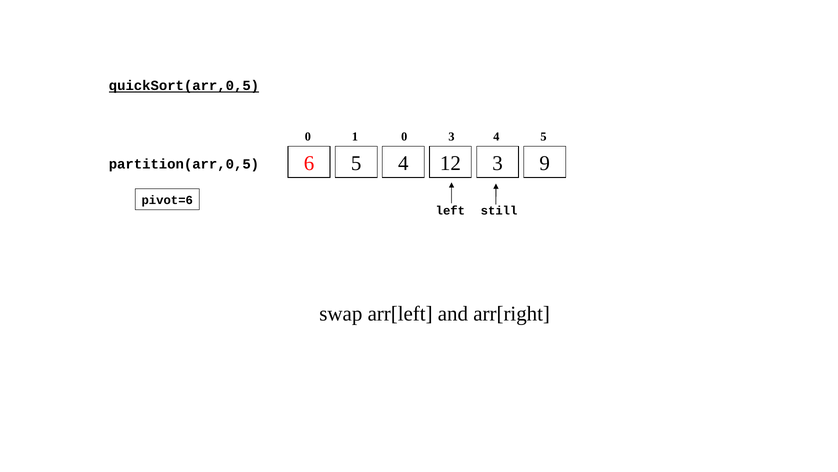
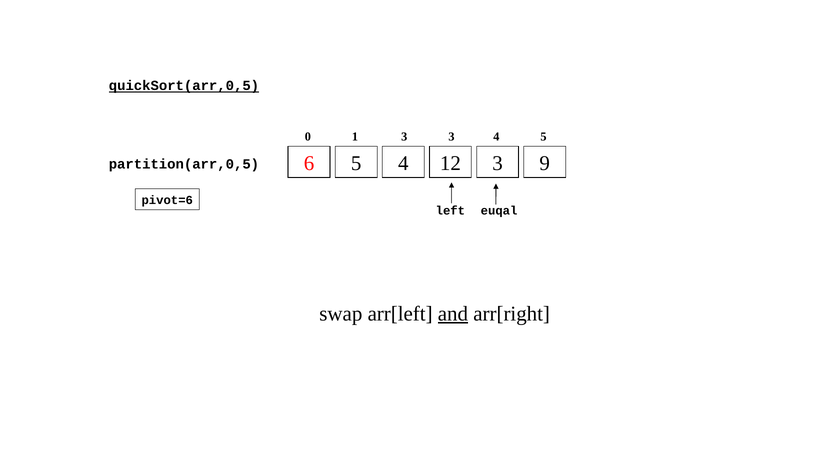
1 0: 0 -> 3 (404, 136)
still: still -> euqal (499, 210)
and underline: none -> present (453, 313)
